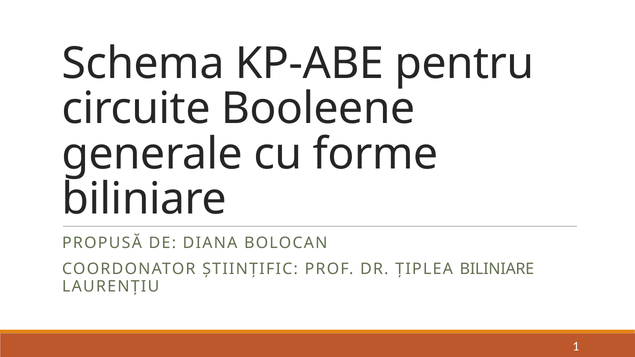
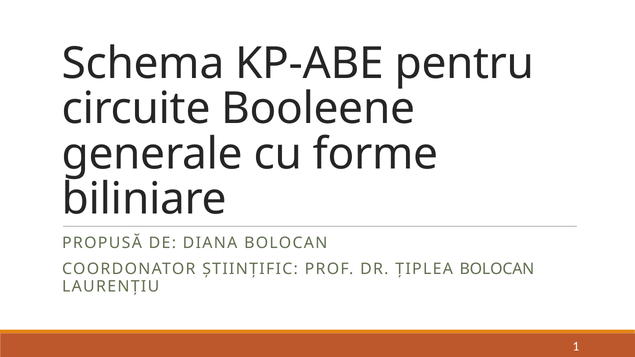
ȚIPLEA BILINIARE: BILINIARE -> BOLOCAN (497, 269)
